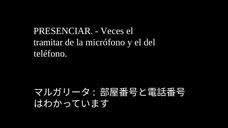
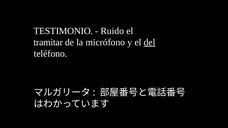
PRESENCIAR: PRESENCIAR -> TESTIMONIO (63, 31)
Veces: Veces -> Ruido (112, 31)
del underline: none -> present (150, 42)
